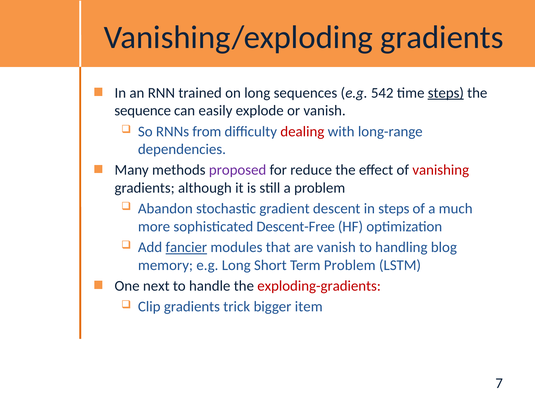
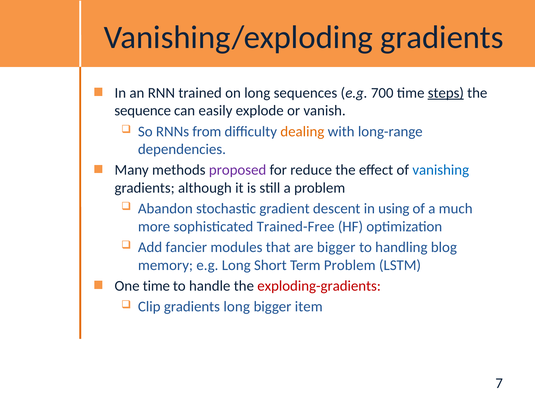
542: 542 -> 700 (382, 93)
dealing colour: red -> orange (302, 132)
vanishing colour: red -> blue (441, 170)
in steps: steps -> using (394, 209)
Descent-Free: Descent-Free -> Trained-Free (296, 227)
fancier underline: present -> none (186, 247)
are vanish: vanish -> bigger (336, 247)
One next: next -> time (156, 286)
gradients trick: trick -> long (237, 307)
